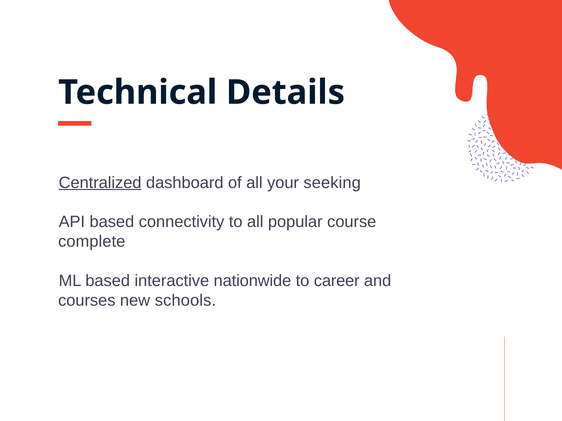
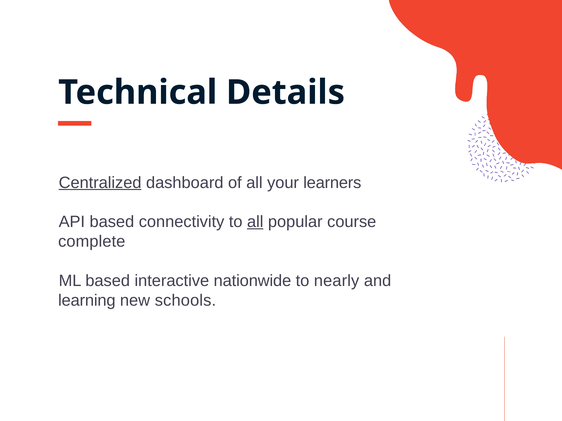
seeking: seeking -> learners (332, 183)
all underline: none -> present (255, 222)
career: career -> nearly (337, 281)
courses: courses -> learning (87, 301)
